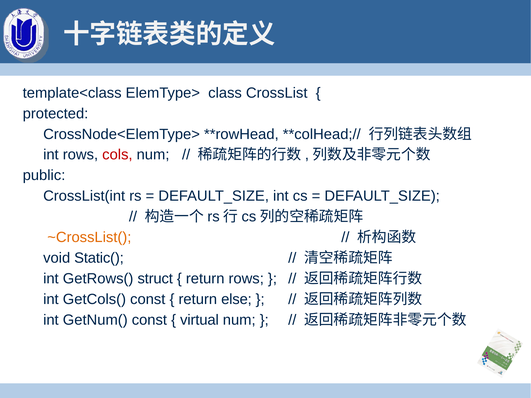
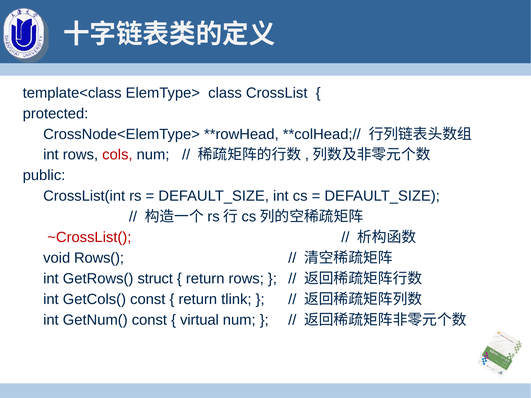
~CrossList( colour: orange -> red (89, 238)
Static(: Static( -> Rows( (99, 258)
else: else -> tlink (236, 299)
